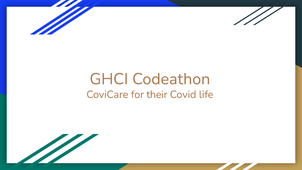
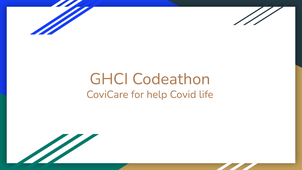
their: their -> help (157, 94)
